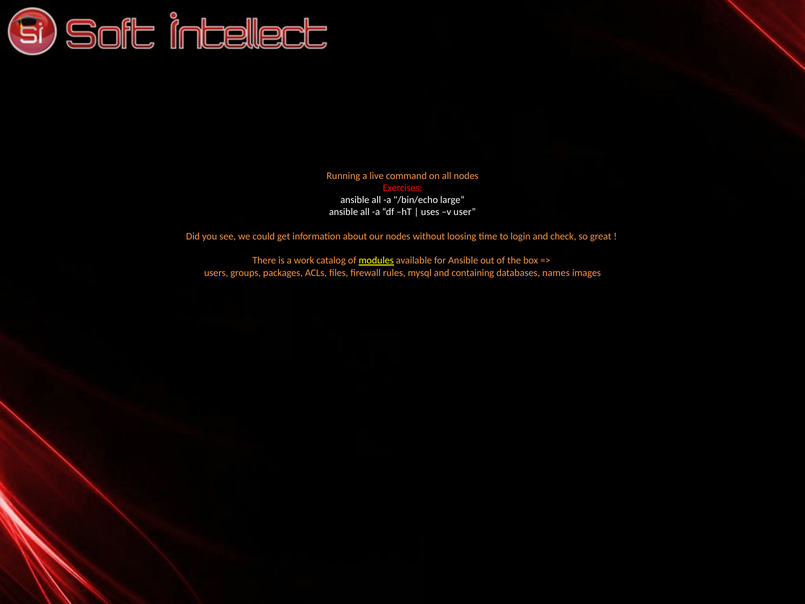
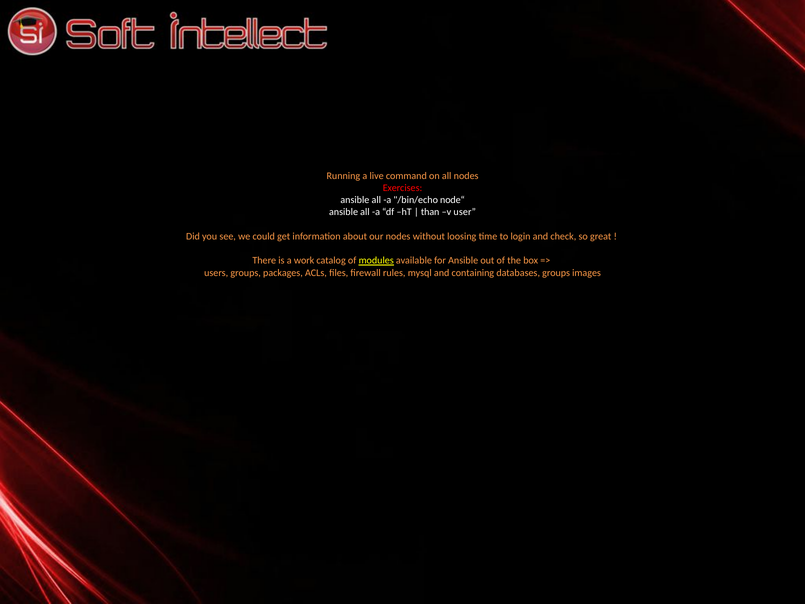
large“: large“ -> node“ (452, 200)
uses: uses -> than (430, 212)
databases names: names -> groups (556, 273)
